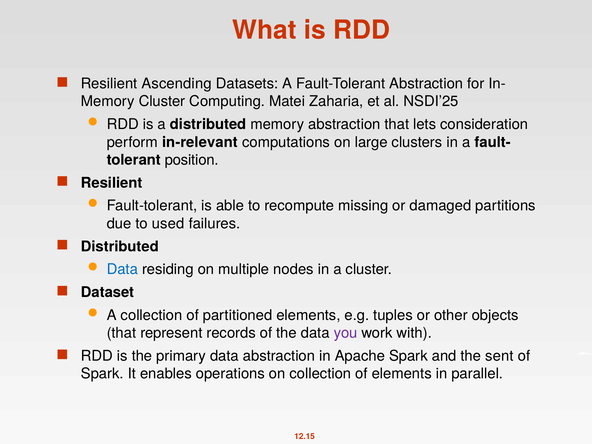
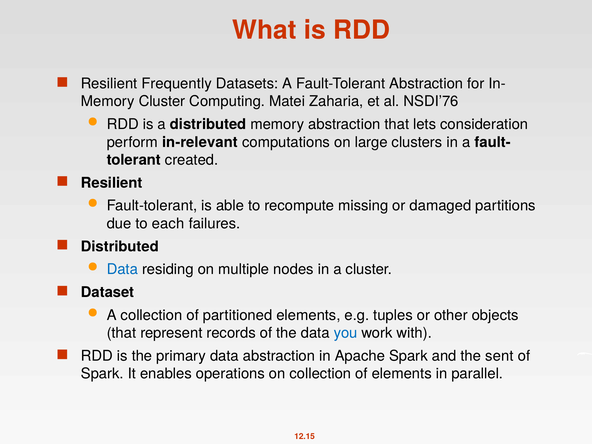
Ascending: Ascending -> Frequently (177, 84)
NSDI’25: NSDI’25 -> NSDI’76 (431, 101)
position: position -> created (192, 160)
used: used -> each (168, 224)
you colour: purple -> blue (346, 333)
